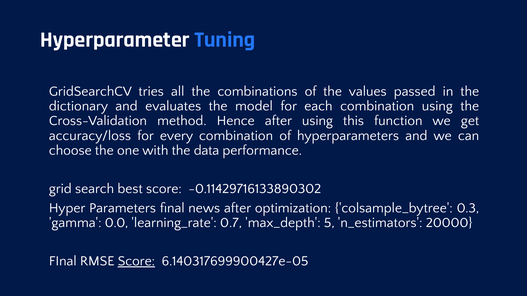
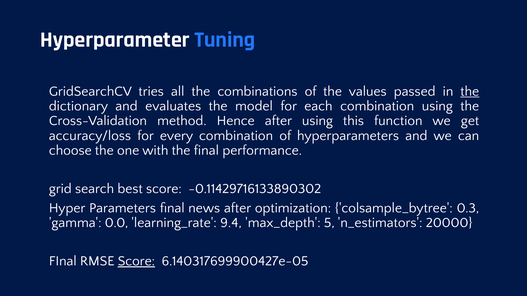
the underline: none -> present (470, 91)
the data: data -> final (206, 151)
0.7: 0.7 -> 9.4 (231, 223)
